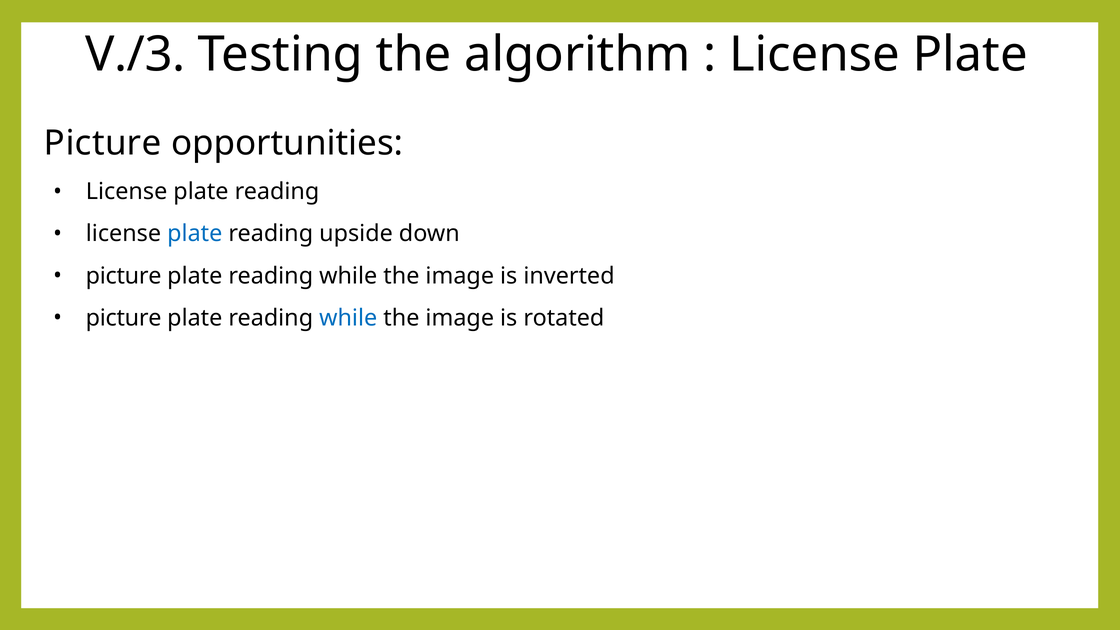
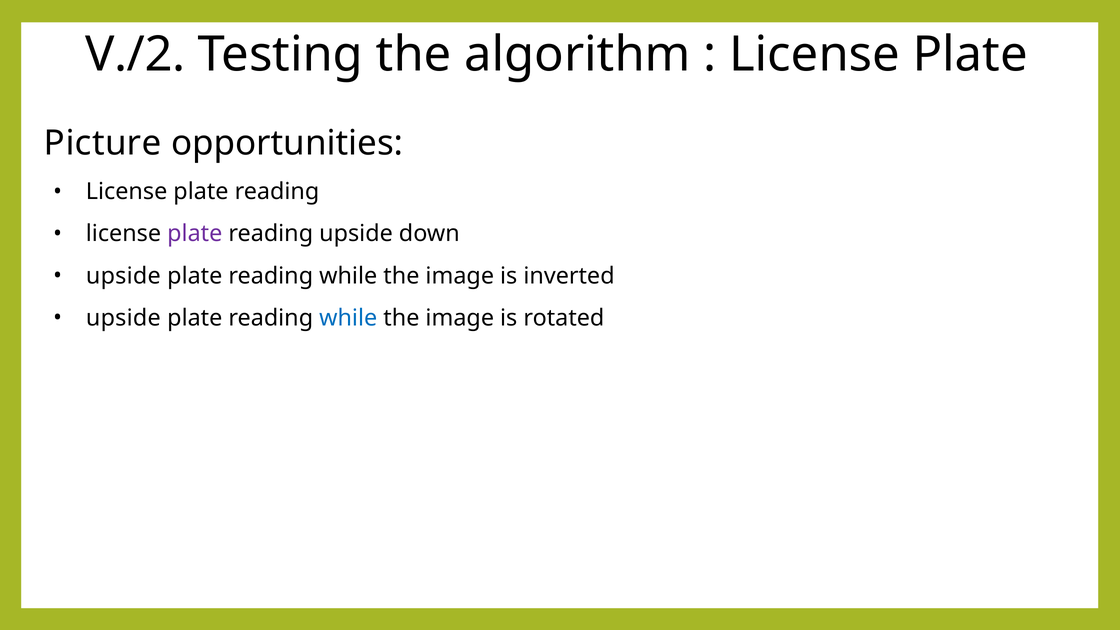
V./3: V./3 -> V./2 (135, 55)
plate colour: blue -> purple (195, 234)
picture: picture -> upside (123, 276)
picture: picture -> upside (123, 318)
